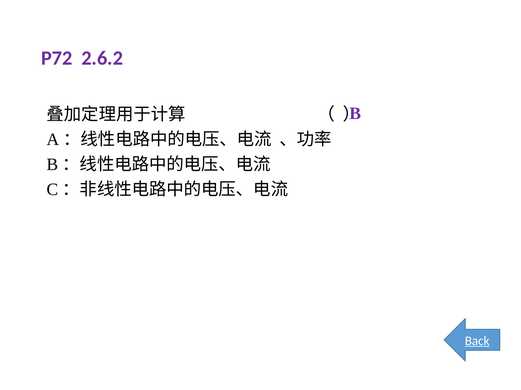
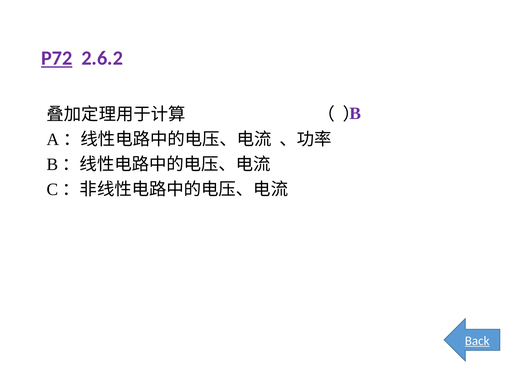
P72 underline: none -> present (57, 58)
